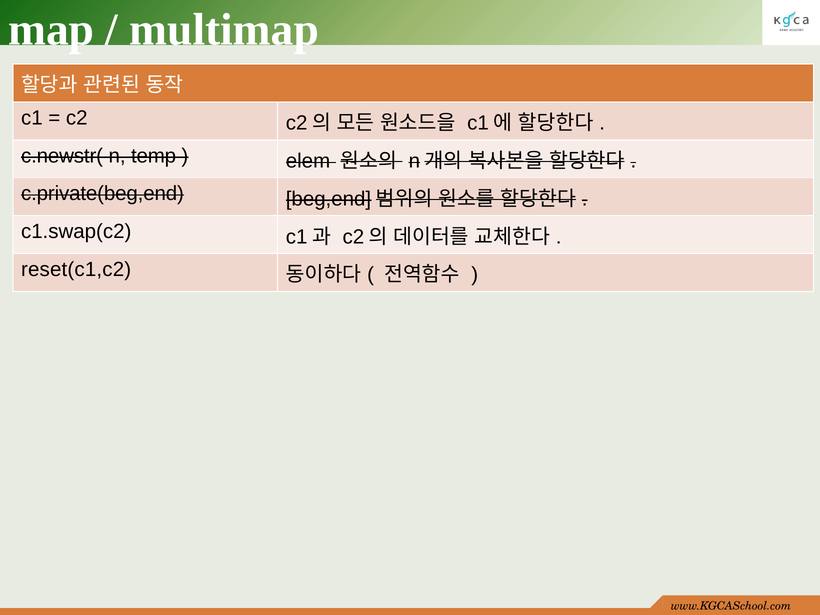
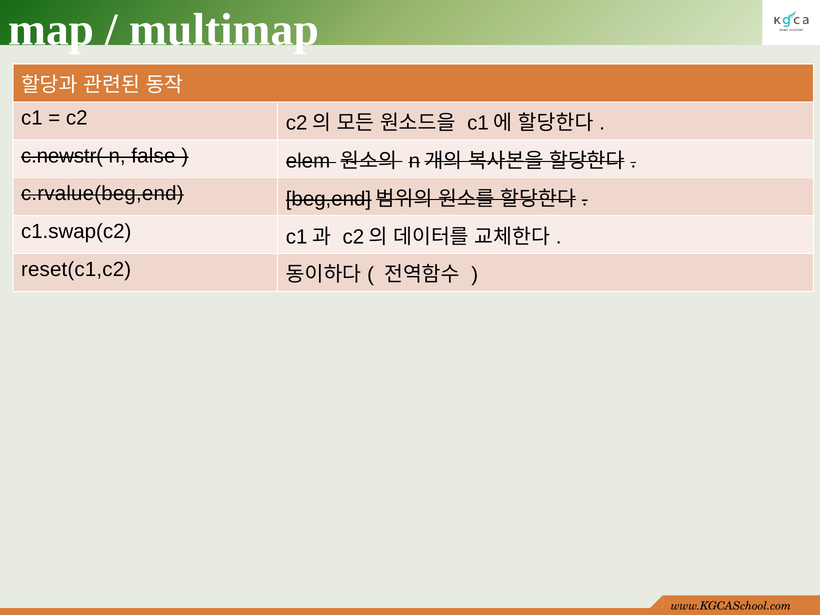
temp: temp -> false (153, 156)
c.private(beg,end: c.private(beg,end -> c.rvalue(beg,end (102, 194)
